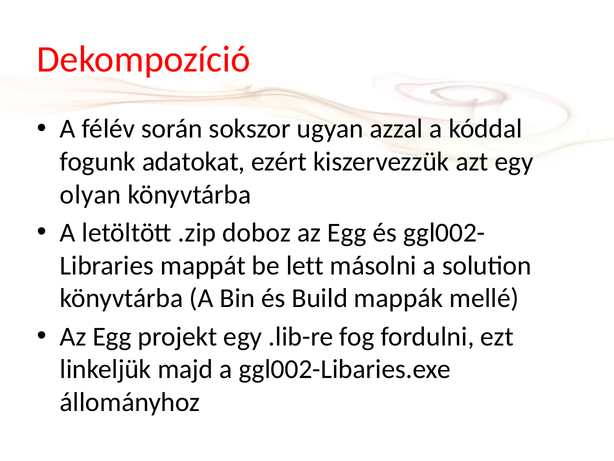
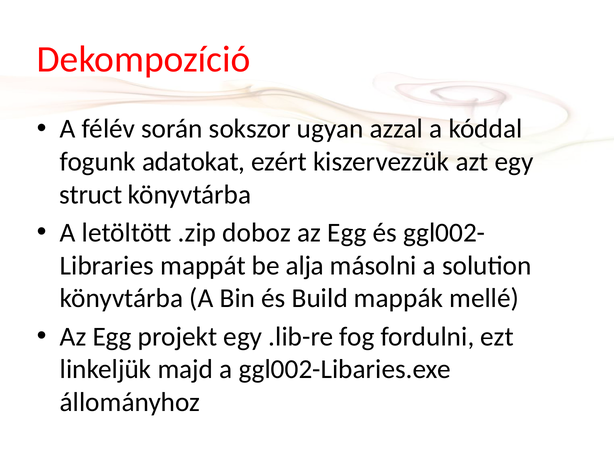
olyan: olyan -> struct (91, 194)
lett: lett -> alja (305, 265)
